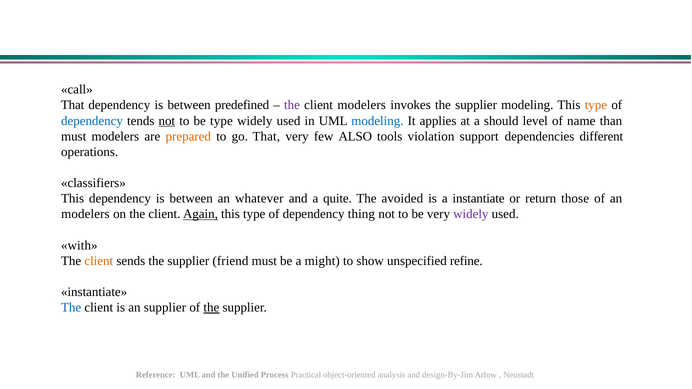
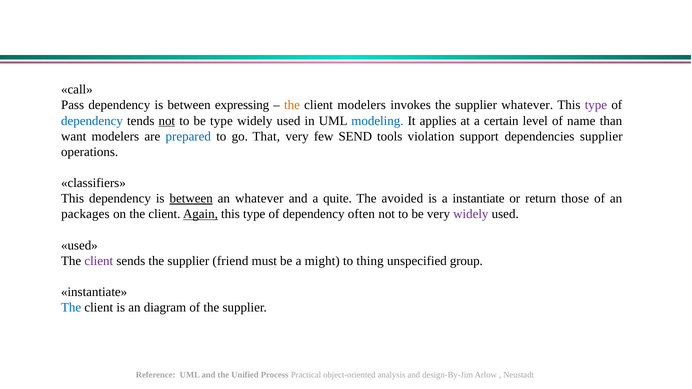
That: That -> Pass (73, 105)
predefined: predefined -> expressing (242, 105)
the colour: purple -> orange (292, 105)
supplier modeling: modeling -> whatever (527, 105)
type colour: orange -> purple (596, 105)
should: should -> certain (501, 121)
must: must -> want (74, 136)
prepared colour: orange -> blue (188, 136)
ALSO: ALSO -> SEND (355, 136)
dependencies different: different -> supplier (601, 136)
between underline: none -> present (191, 199)
modelers: modelers -> packages (85, 214)
thing: thing -> often (361, 214)
with: with -> used (79, 245)
client colour: orange -> purple (99, 261)
show: show -> thing (370, 261)
refine: refine -> group (466, 261)
an supplier: supplier -> diagram (165, 308)
the underline: present -> none (211, 308)
